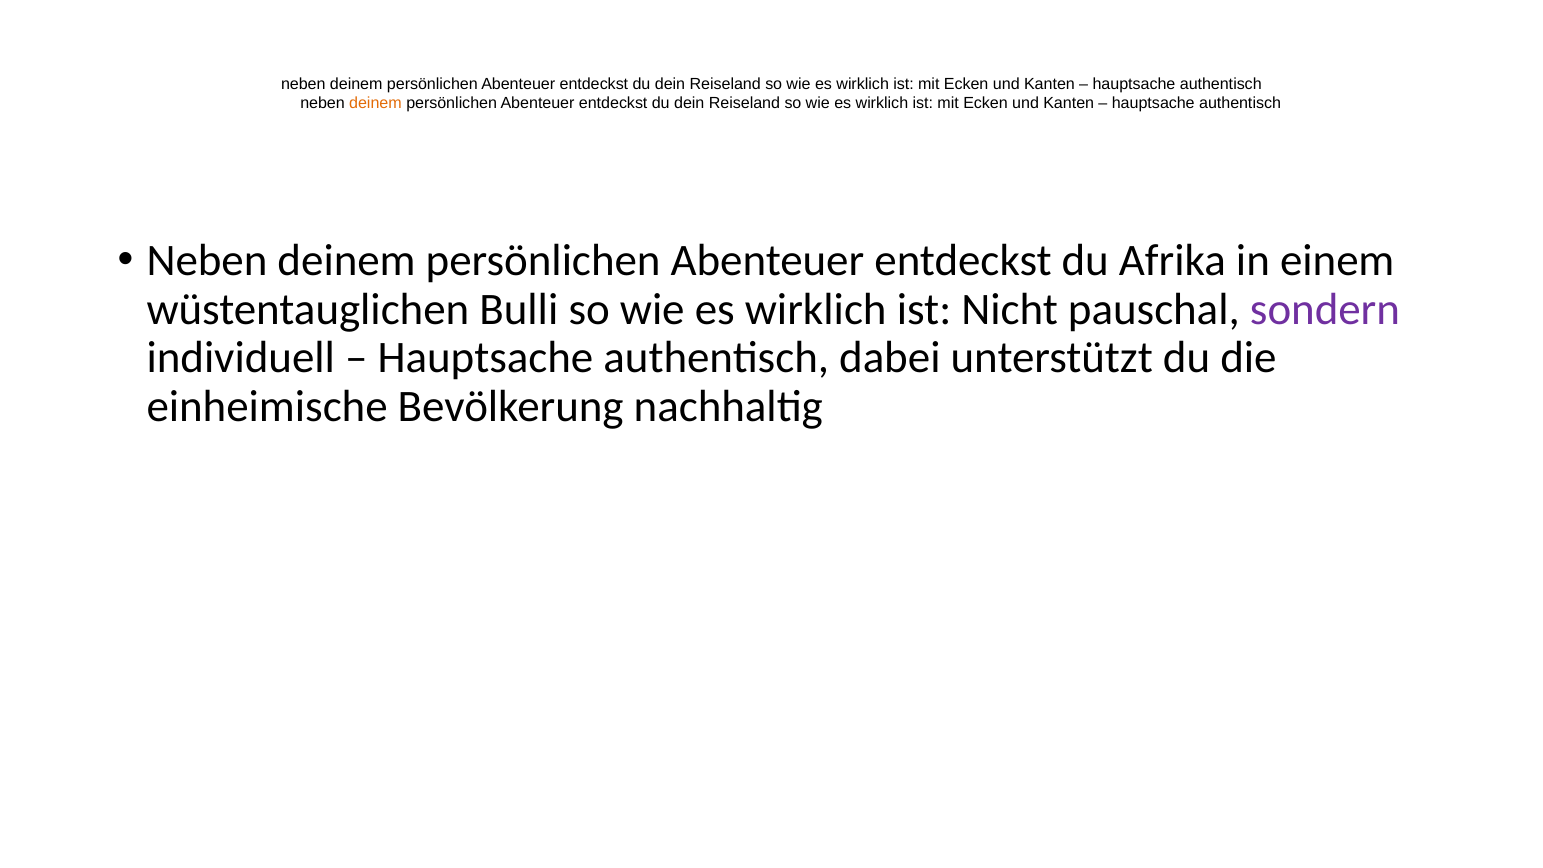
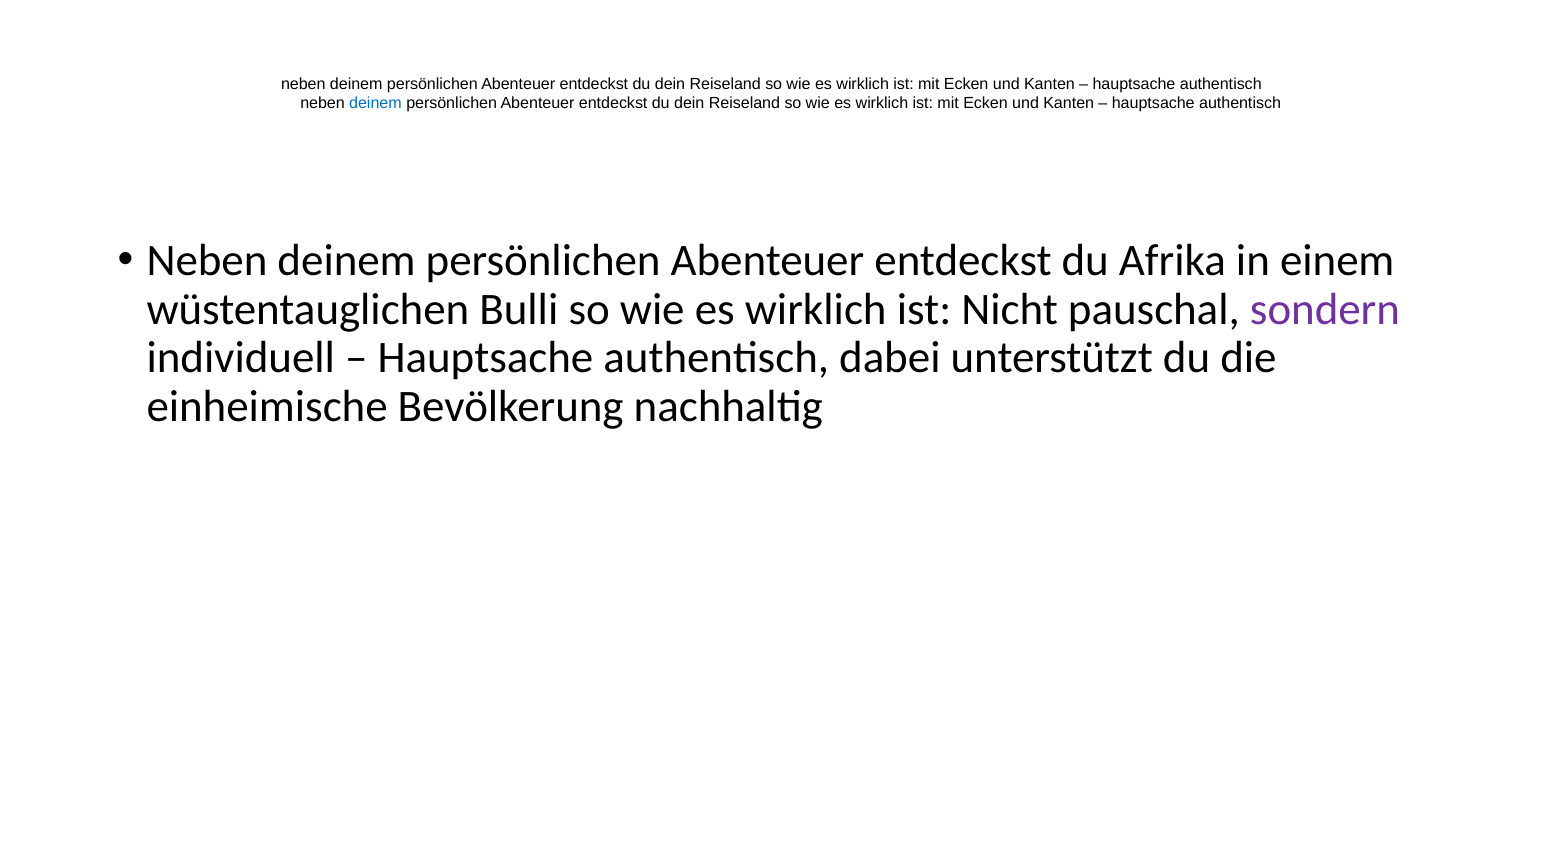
deinem colour: orange -> blue (375, 103)
